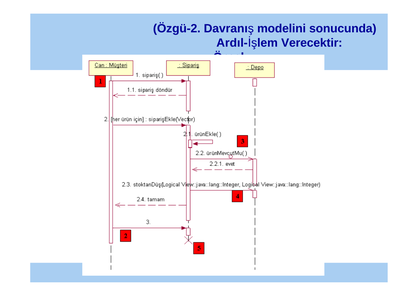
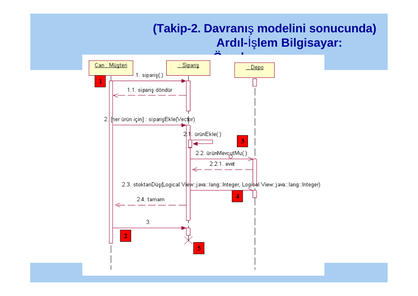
Özgü-2: Özgü-2 -> Takip-2 (177, 29)
Verecektir: Verecektir -> Bilgisayar (312, 43)
